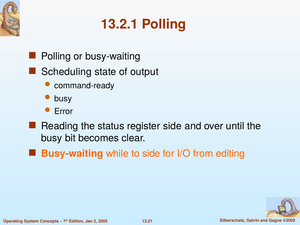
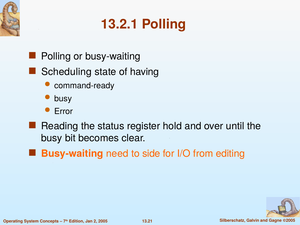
output: output -> having (145, 72)
register side: side -> hold (172, 126)
while: while -> need (117, 154)
